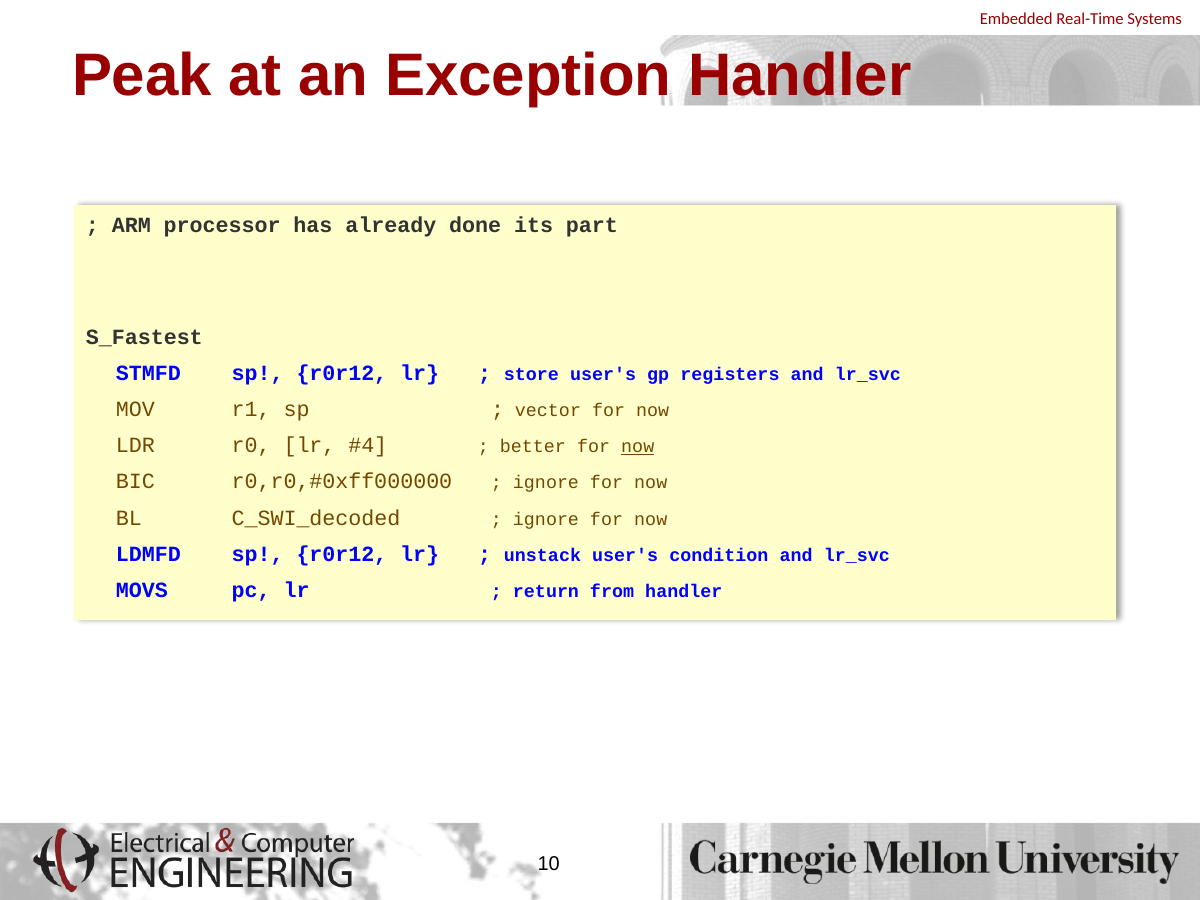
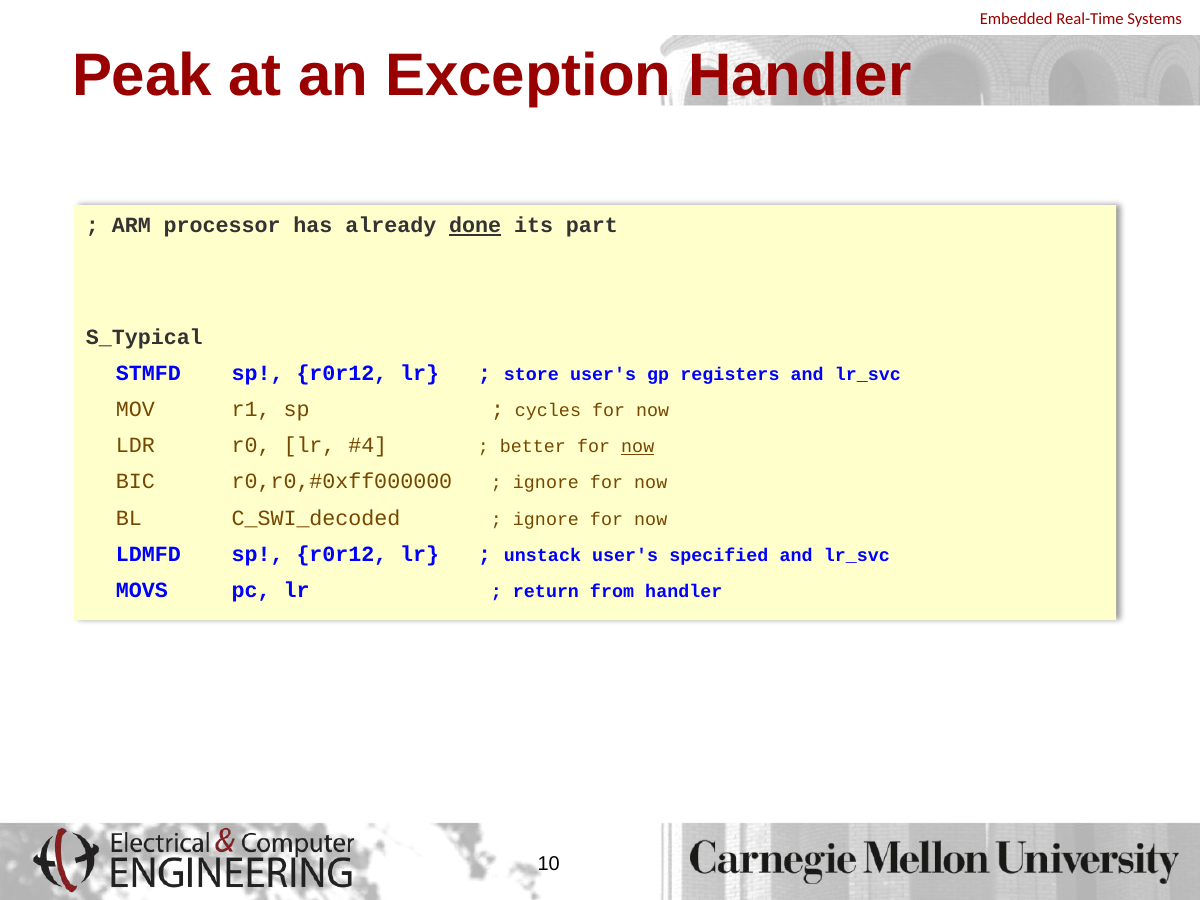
done underline: none -> present (475, 226)
S_Fastest: S_Fastest -> S_Typical (144, 338)
vector: vector -> cycles (548, 411)
condition: condition -> specified (719, 555)
